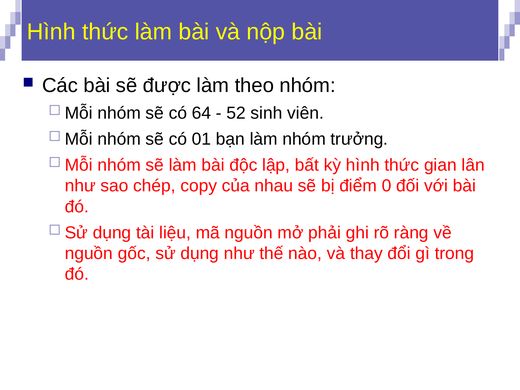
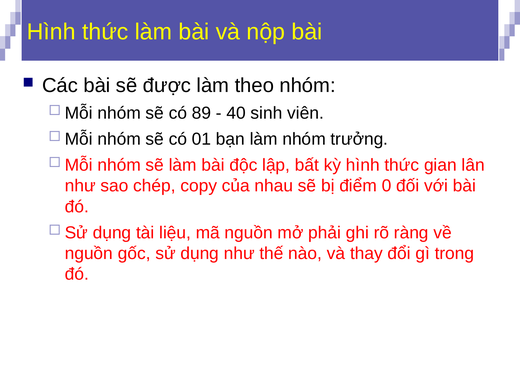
64: 64 -> 89 (202, 113)
52: 52 -> 40 (236, 113)
